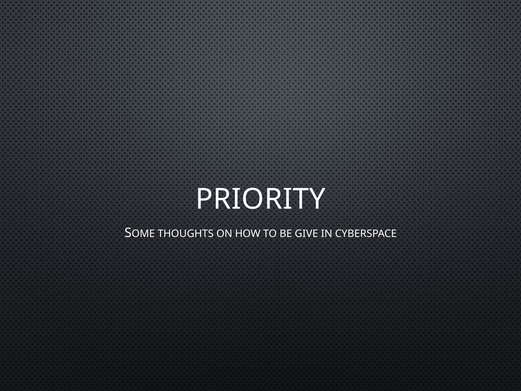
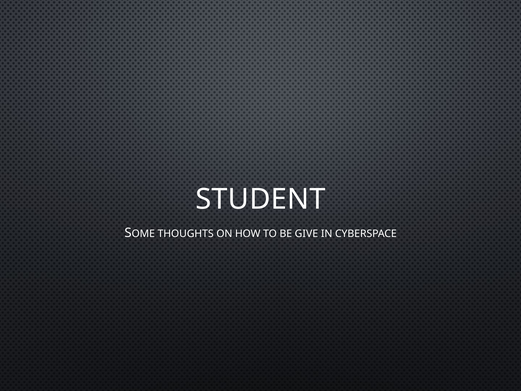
PRIORITY: PRIORITY -> STUDENT (261, 199)
